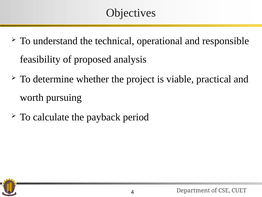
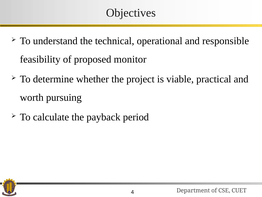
analysis: analysis -> monitor (130, 59)
